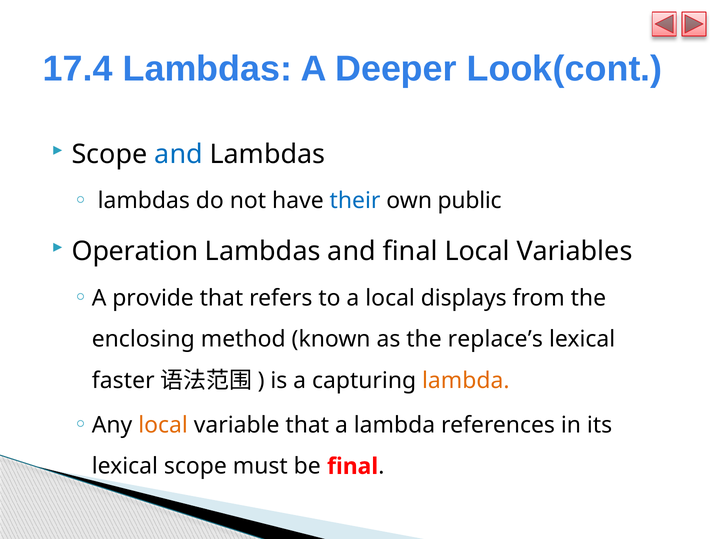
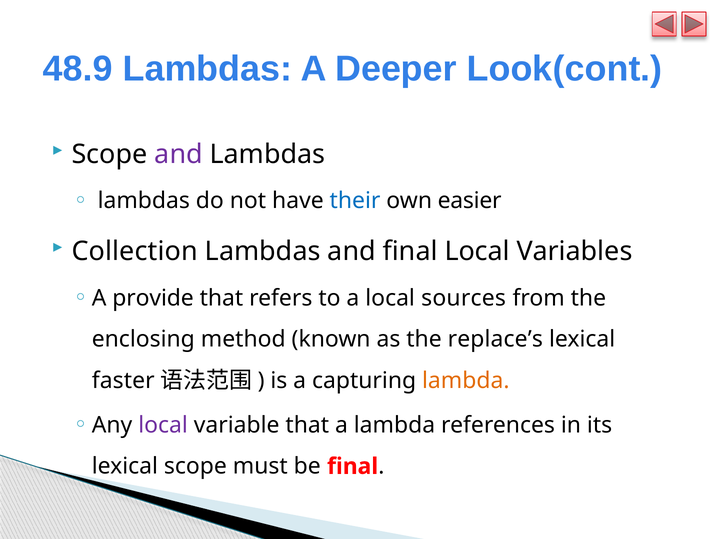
17.4: 17.4 -> 48.9 (78, 69)
and colour: blue -> purple (179, 154)
public: public -> easier (470, 201)
Operation: Operation -> Collection (135, 251)
displays: displays -> sources (464, 298)
local colour: orange -> purple (163, 425)
